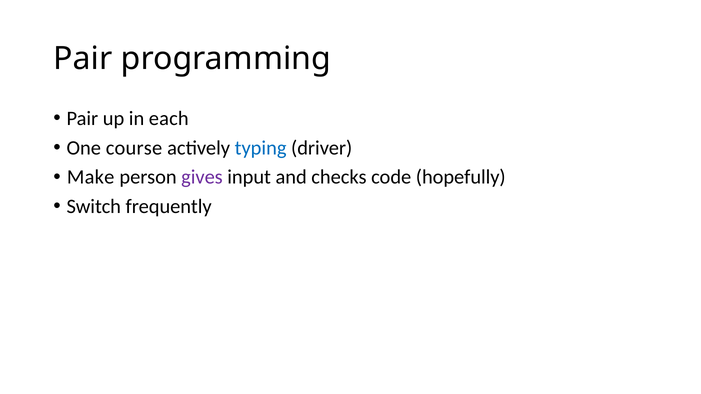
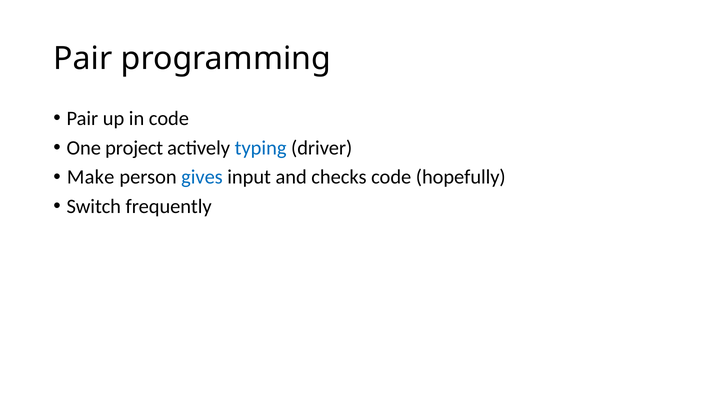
in each: each -> code (169, 119)
course: course -> project (134, 148)
gives colour: purple -> blue (202, 177)
